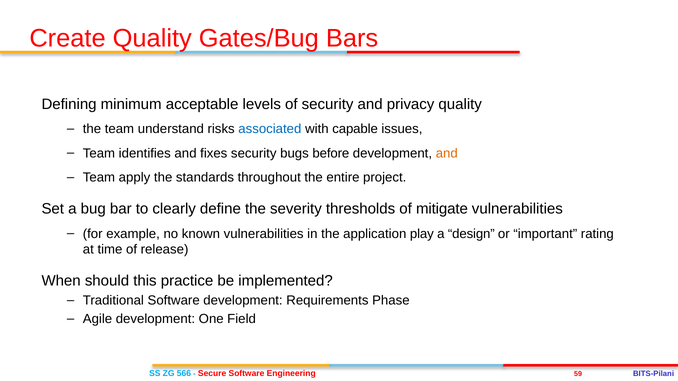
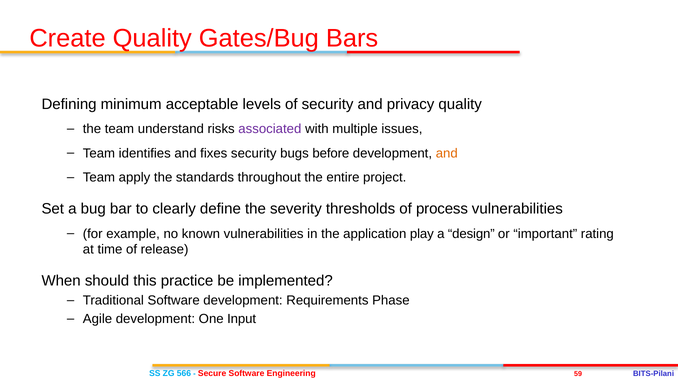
associated colour: blue -> purple (270, 129)
capable: capable -> multiple (355, 129)
mitigate: mitigate -> process (442, 209)
Field: Field -> Input (242, 319)
